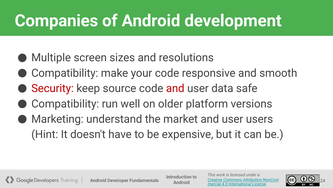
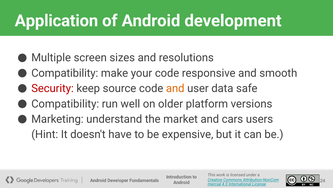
Companies: Companies -> Application (56, 21)
and colour: red -> orange (175, 88)
market and user: user -> cars (232, 119)
